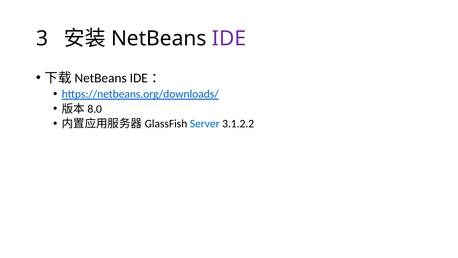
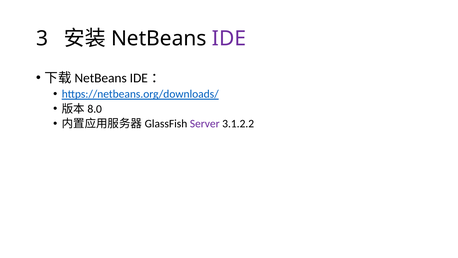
Server colour: blue -> purple (205, 124)
